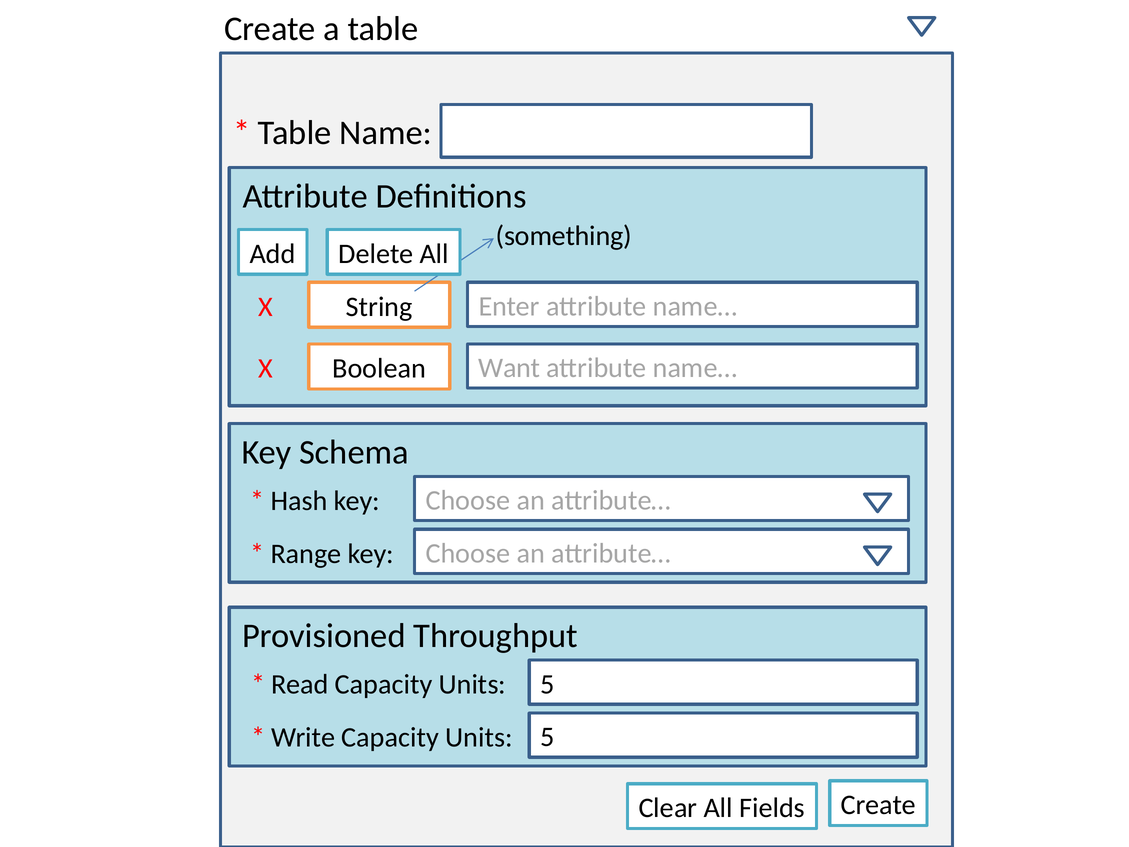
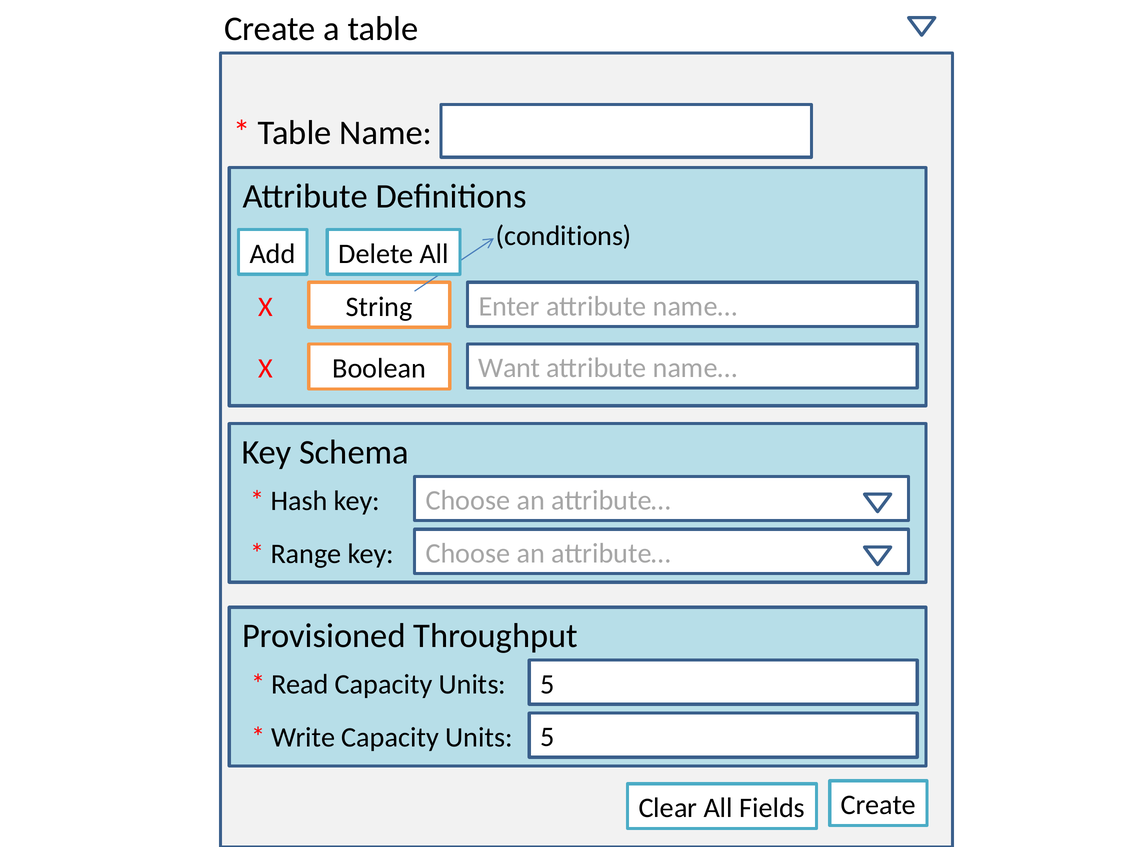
something: something -> conditions (564, 236)
